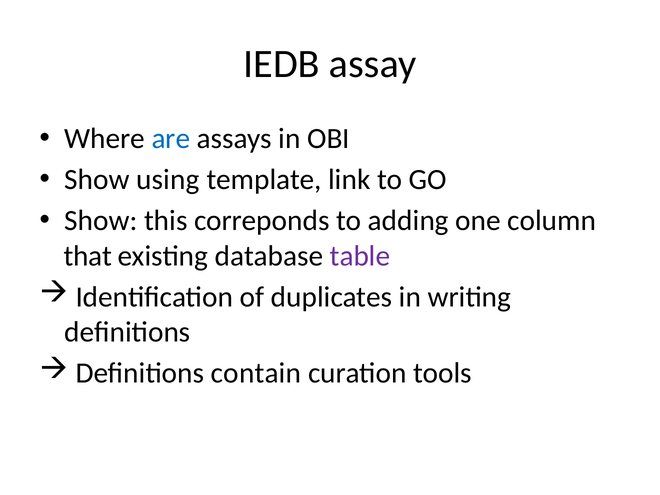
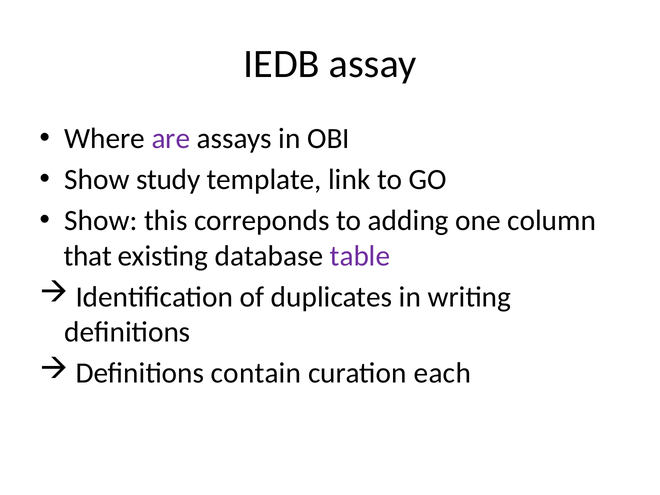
are colour: blue -> purple (171, 138)
using: using -> study (168, 180)
tools: tools -> each (442, 373)
